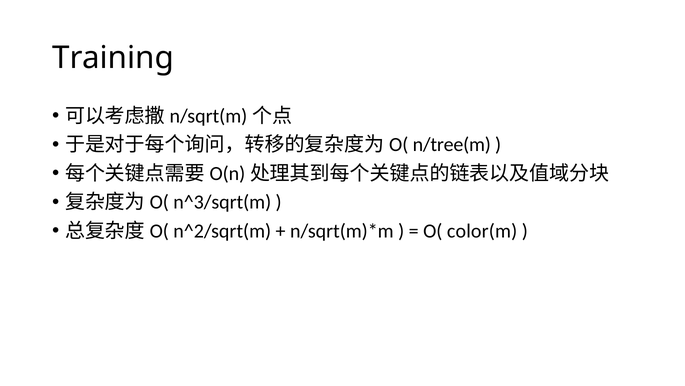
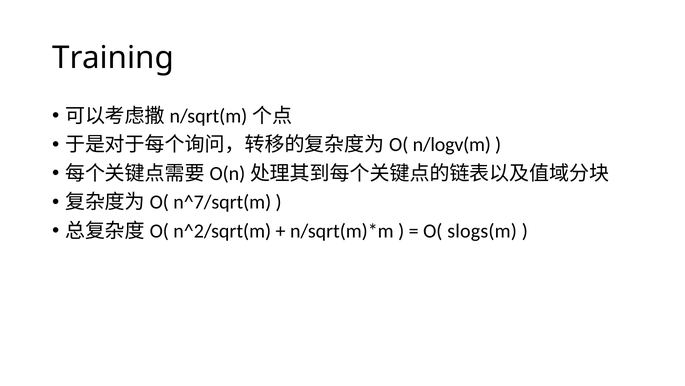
n/tree(m: n/tree(m -> n/logv(m (452, 145)
n^3/sqrt(m: n^3/sqrt(m -> n^7/sqrt(m (222, 202)
color(m: color(m -> slogs(m (482, 231)
